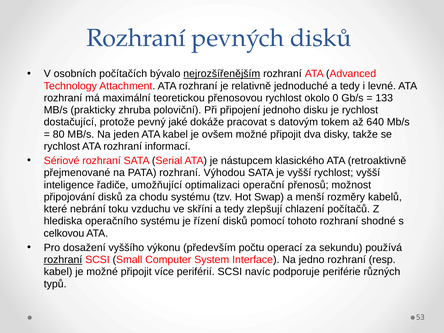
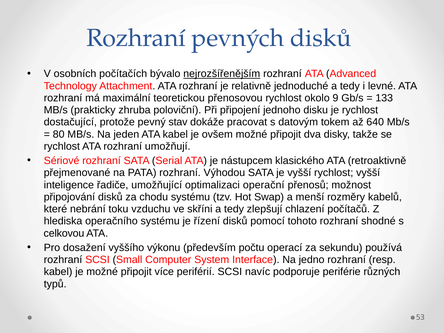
0: 0 -> 9 (335, 98)
jaké: jaké -> stav (178, 122)
informací: informací -> umožňují (168, 146)
rozhraní underline: present -> none (63, 260)
